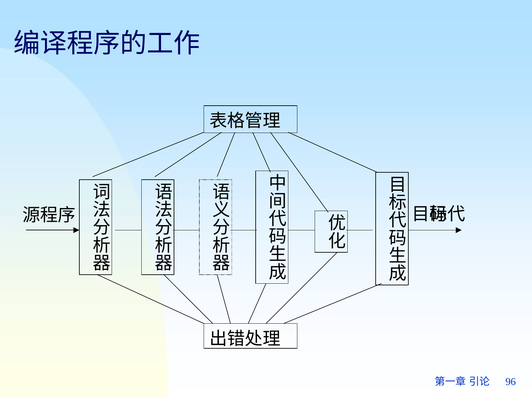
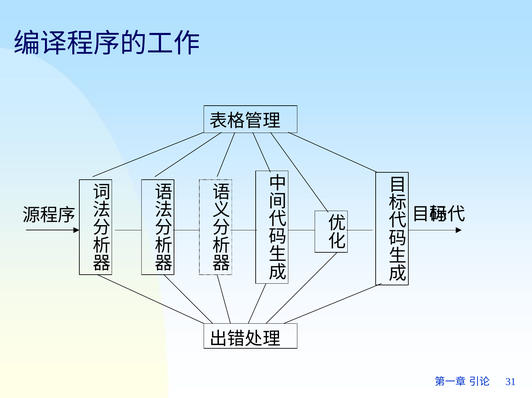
96: 96 -> 31 (511, 382)
